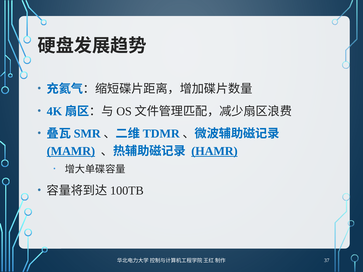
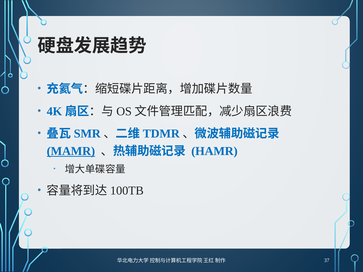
HAMR underline: present -> none (214, 151)
